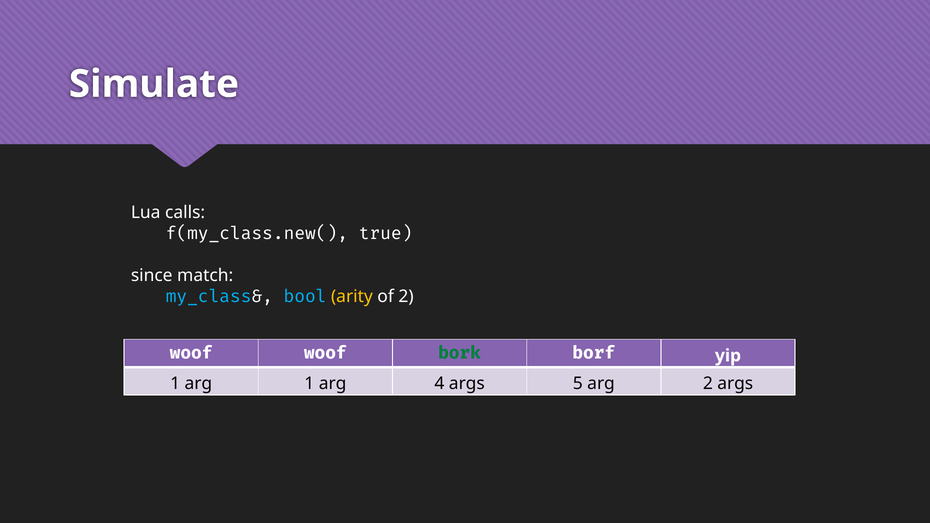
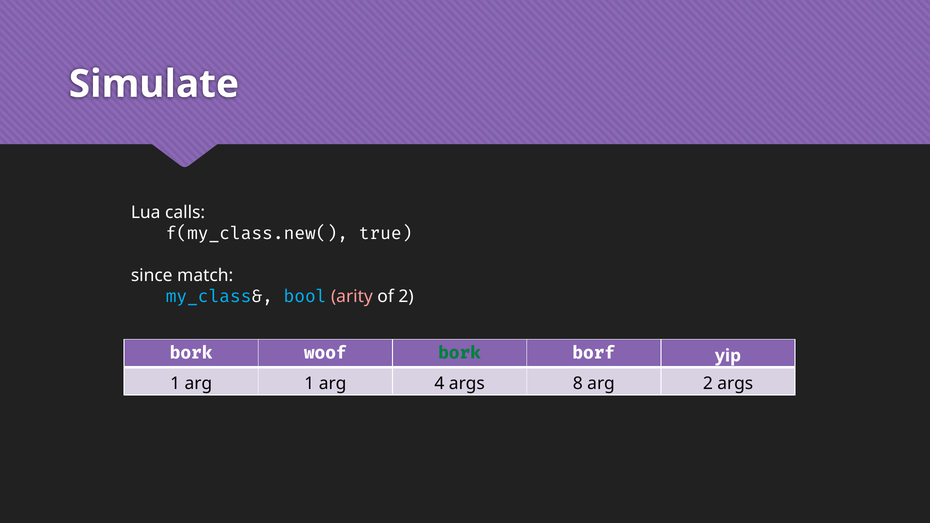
arity colour: yellow -> pink (352, 296)
woof: woof -> bork (191, 353)
5: 5 -> 8 (578, 384)
